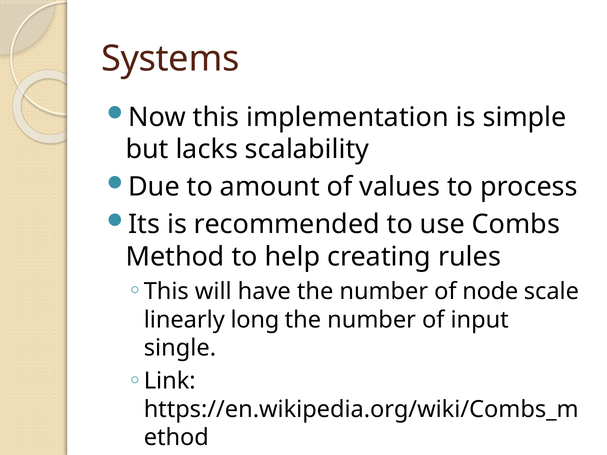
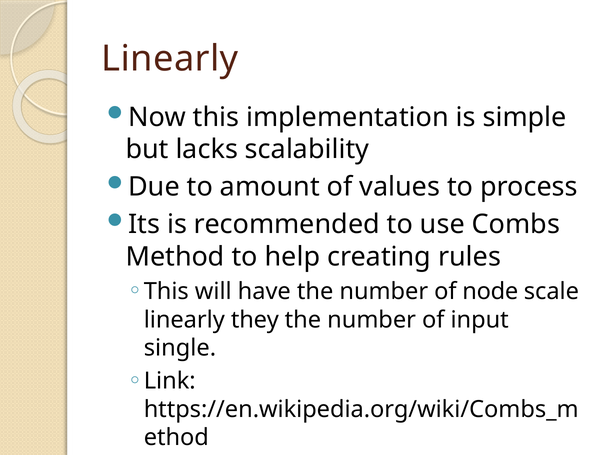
Systems: Systems -> Linearly (170, 59)
long: long -> they (255, 320)
